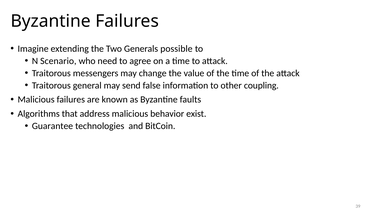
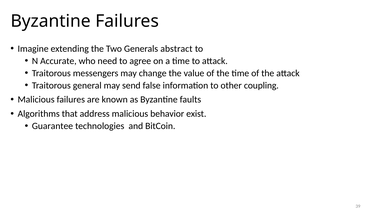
possible: possible -> abstract (176, 49)
Scenario: Scenario -> Accurate (58, 61)
